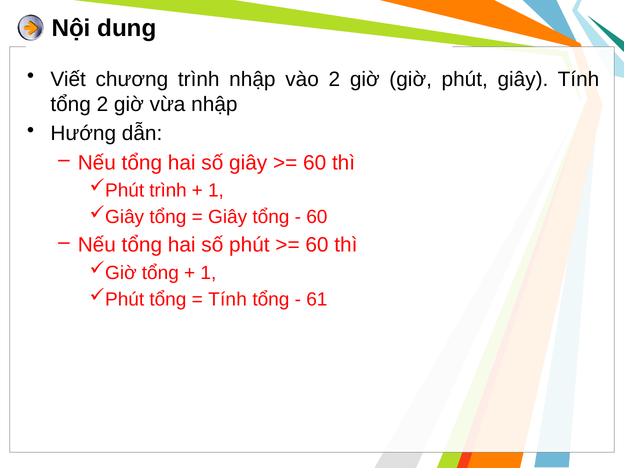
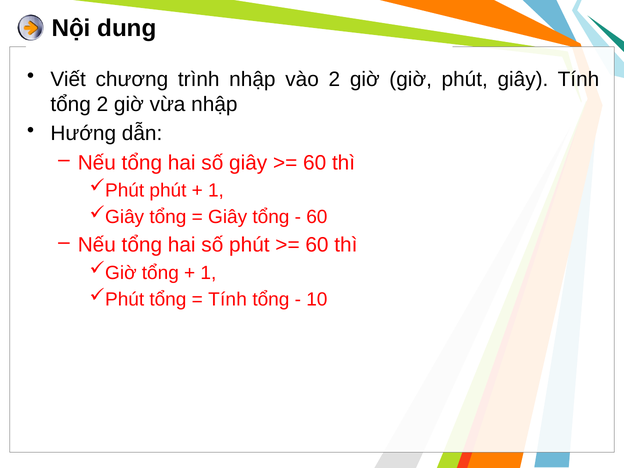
trình: trình -> phút (168, 190)
61: 61 -> 10 (317, 299)
